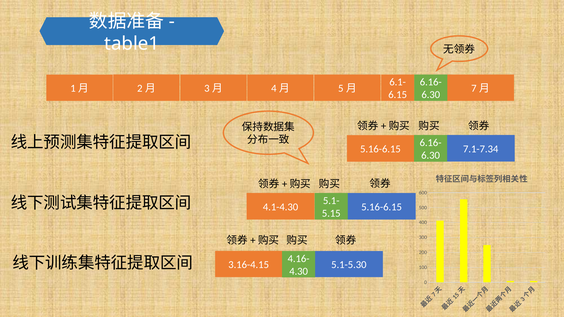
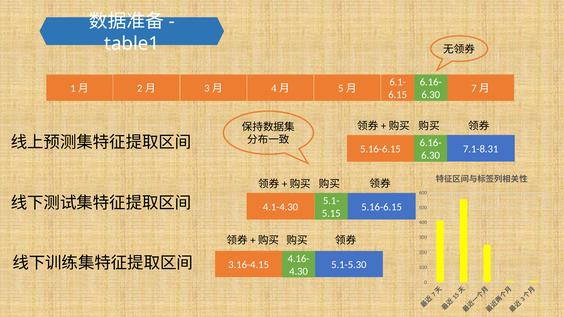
7.1-7.34: 7.1-7.34 -> 7.1-8.31 (481, 149)
